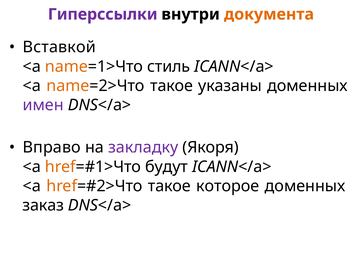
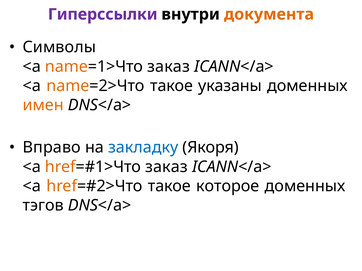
Вставкой: Вставкой -> Символы (59, 47)
name=1>Что стиль: стиль -> заказ (169, 67)
имен colour: purple -> orange (43, 105)
закладку colour: purple -> blue (143, 148)
будут: будут -> заказ (166, 167)
заказ: заказ -> тэгов (43, 206)
